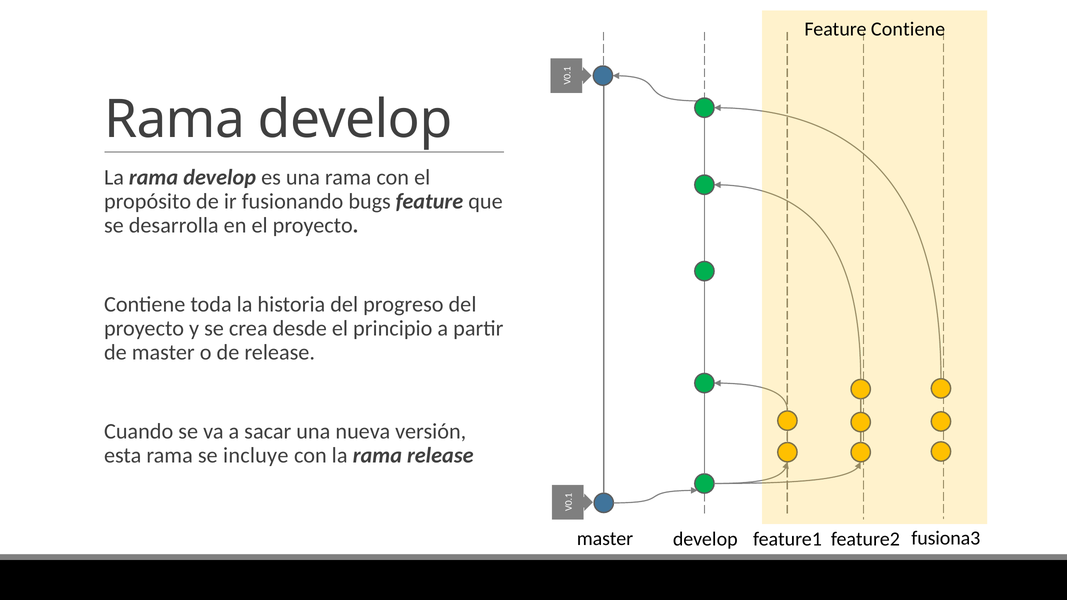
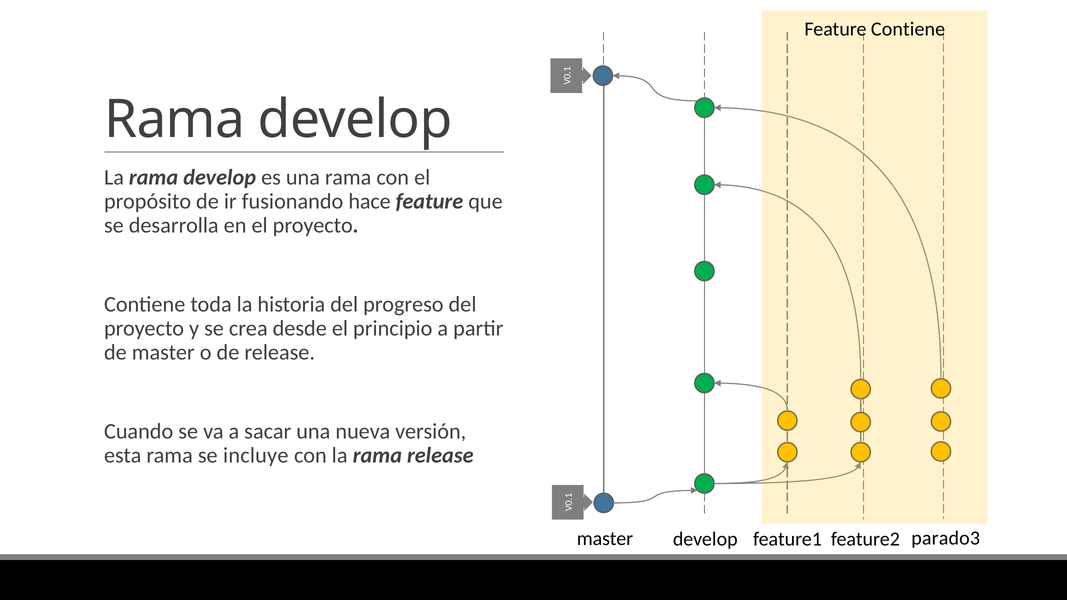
bugs: bugs -> hace (370, 201)
fusiona3: fusiona3 -> parado3 (946, 538)
